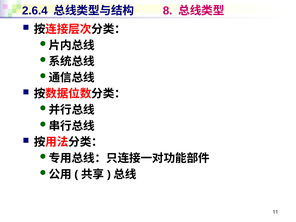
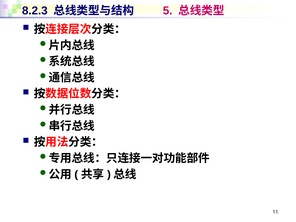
2.6.4: 2.6.4 -> 8.2.3 (35, 11)
8: 8 -> 5 (168, 11)
